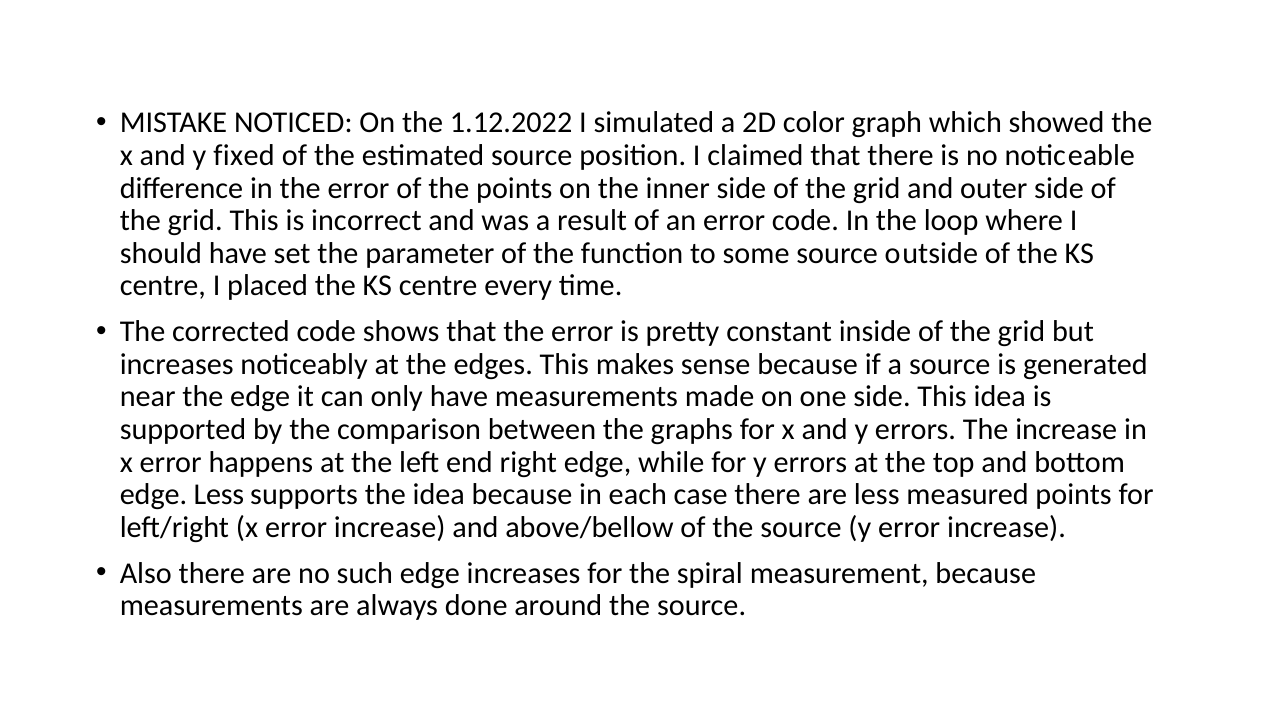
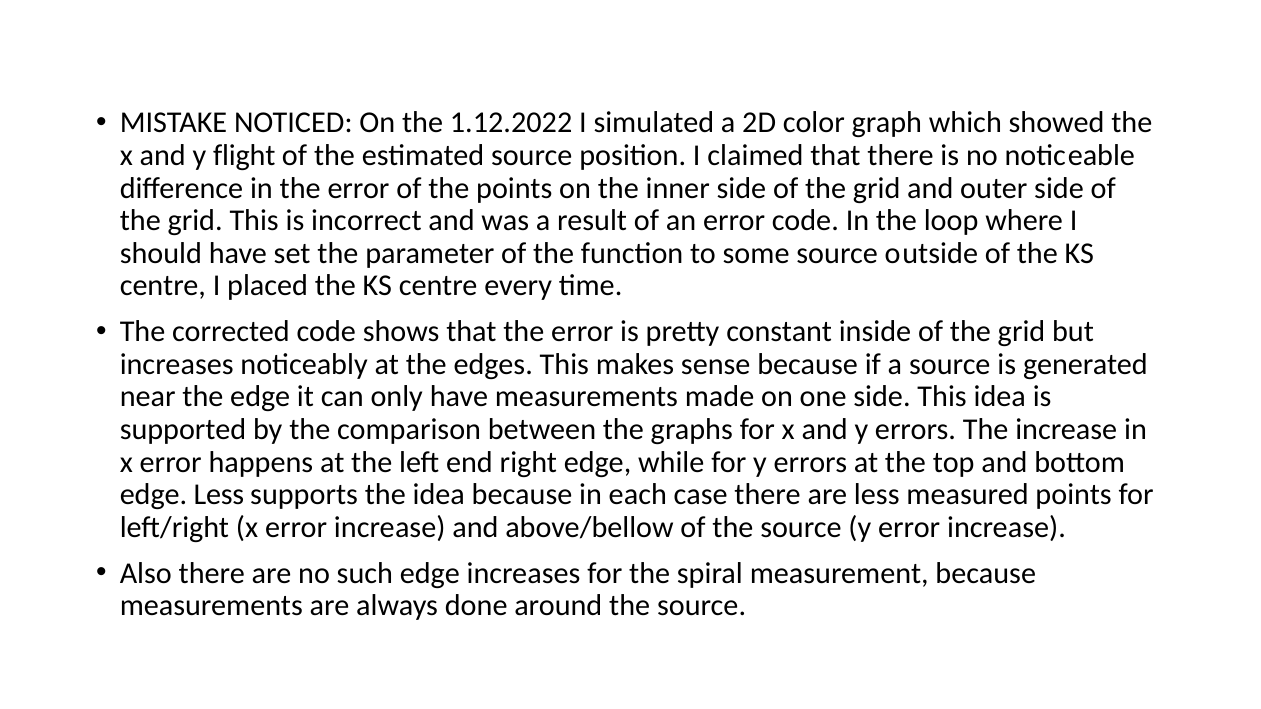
fixed: fixed -> flight (244, 156)
